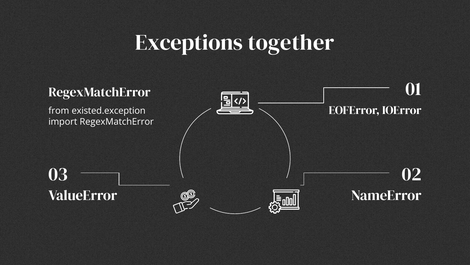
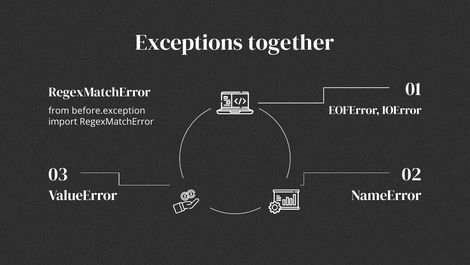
existed.exception: existed.exception -> before.exception (108, 111)
